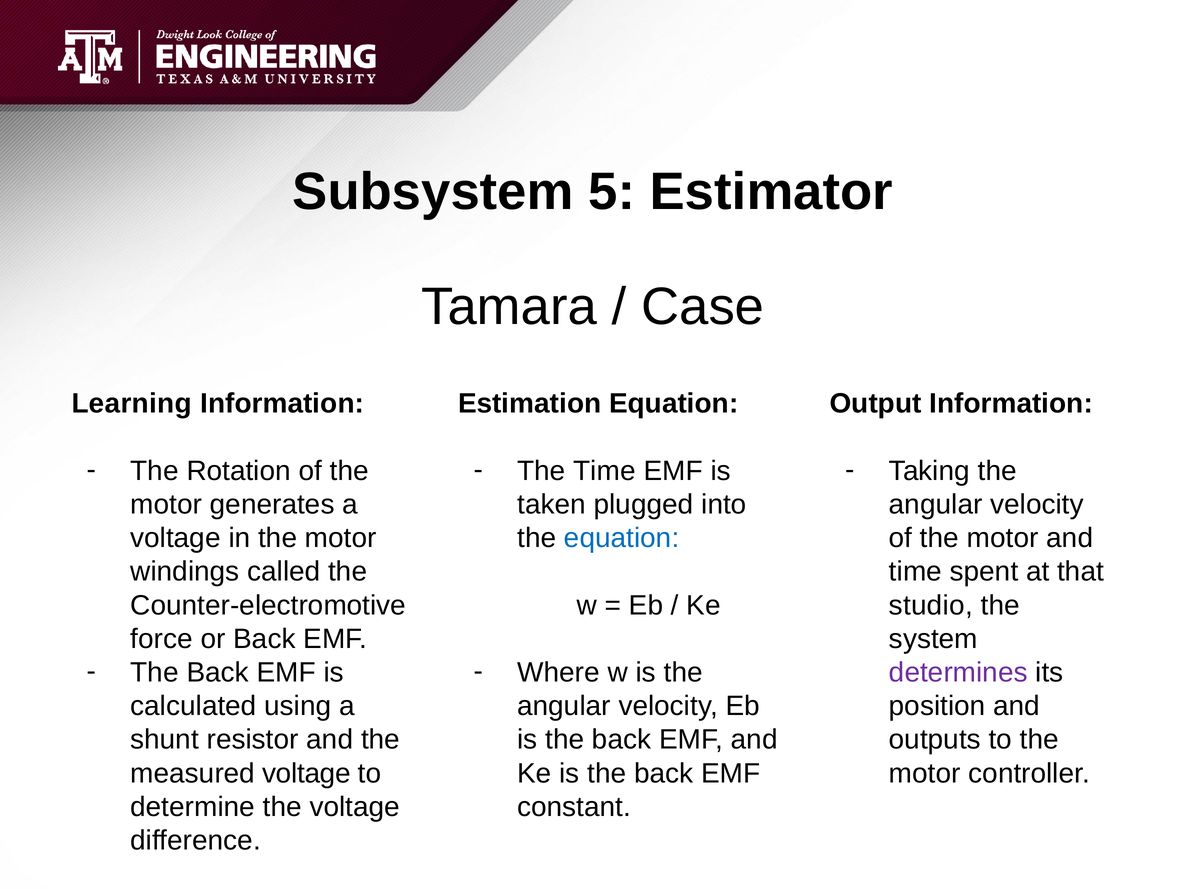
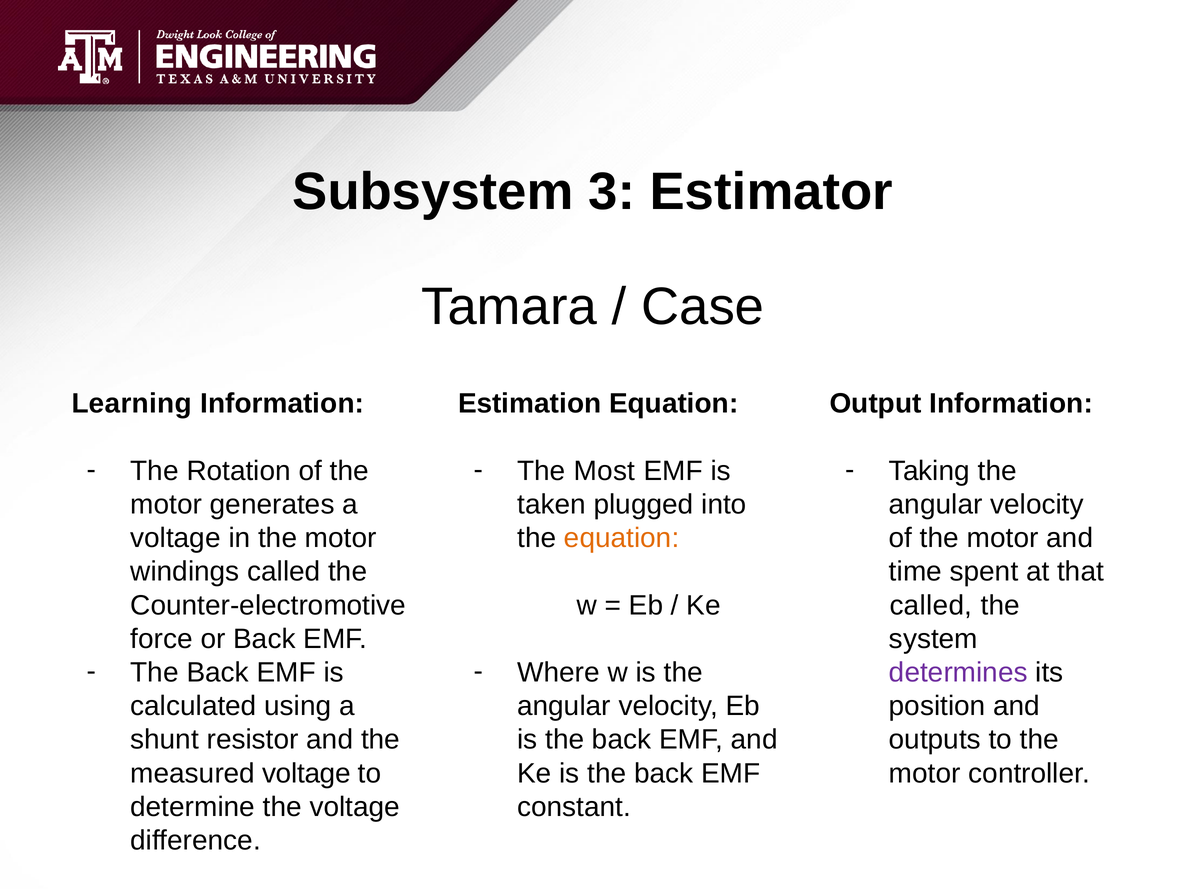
5: 5 -> 3 (612, 192)
The Time: Time -> Most (604, 471)
equation colour: blue -> orange (622, 538)
studio: studio -> called (931, 606)
